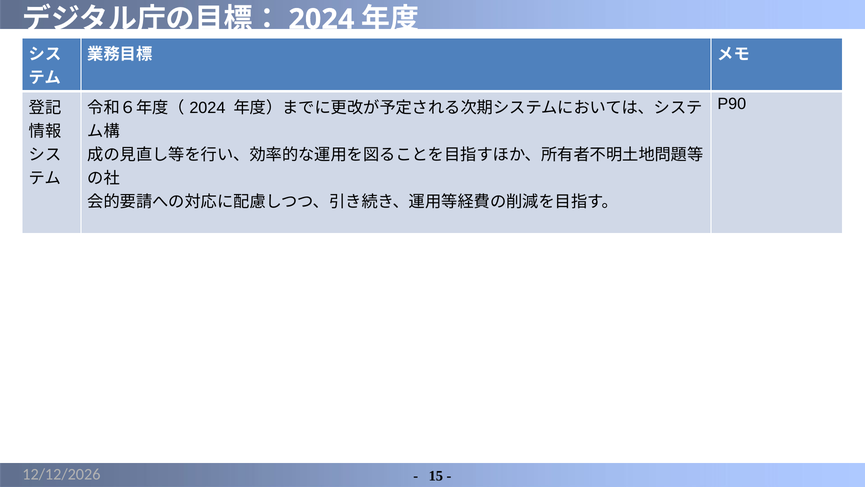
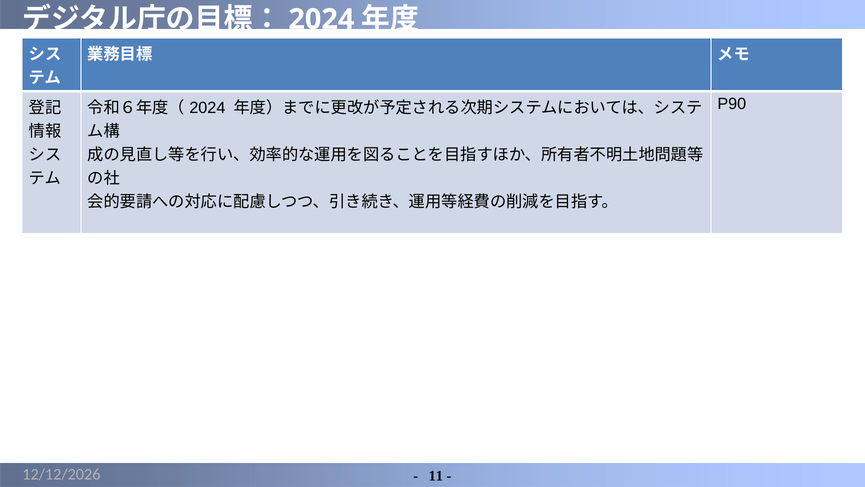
15: 15 -> 11 (436, 476)
